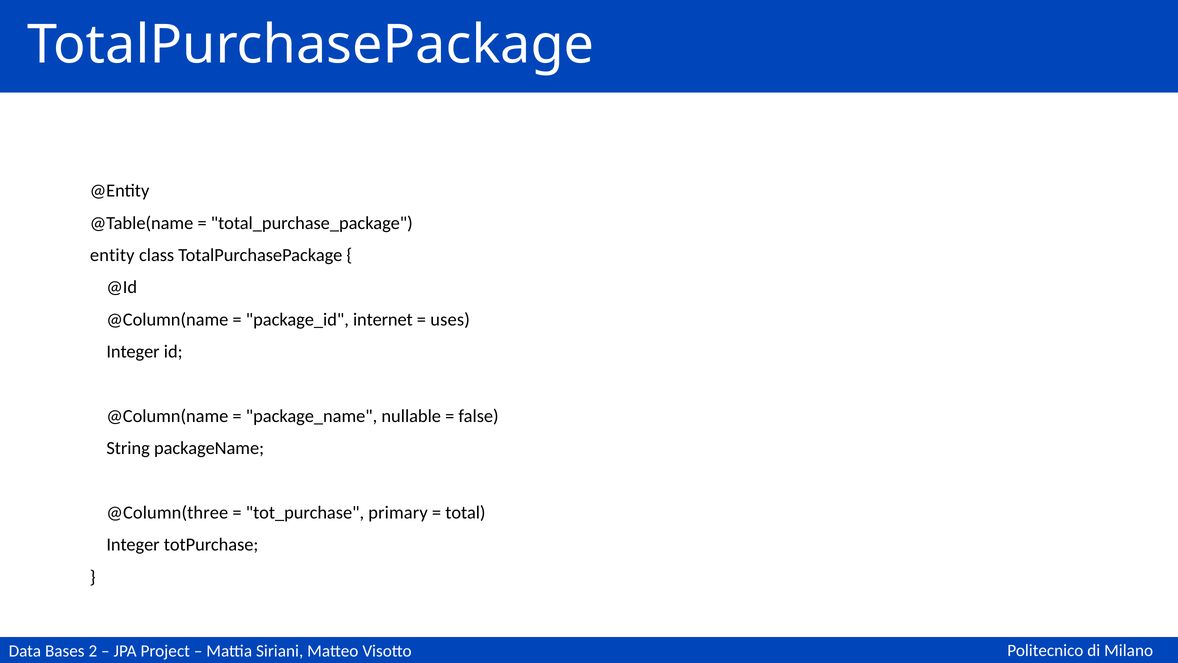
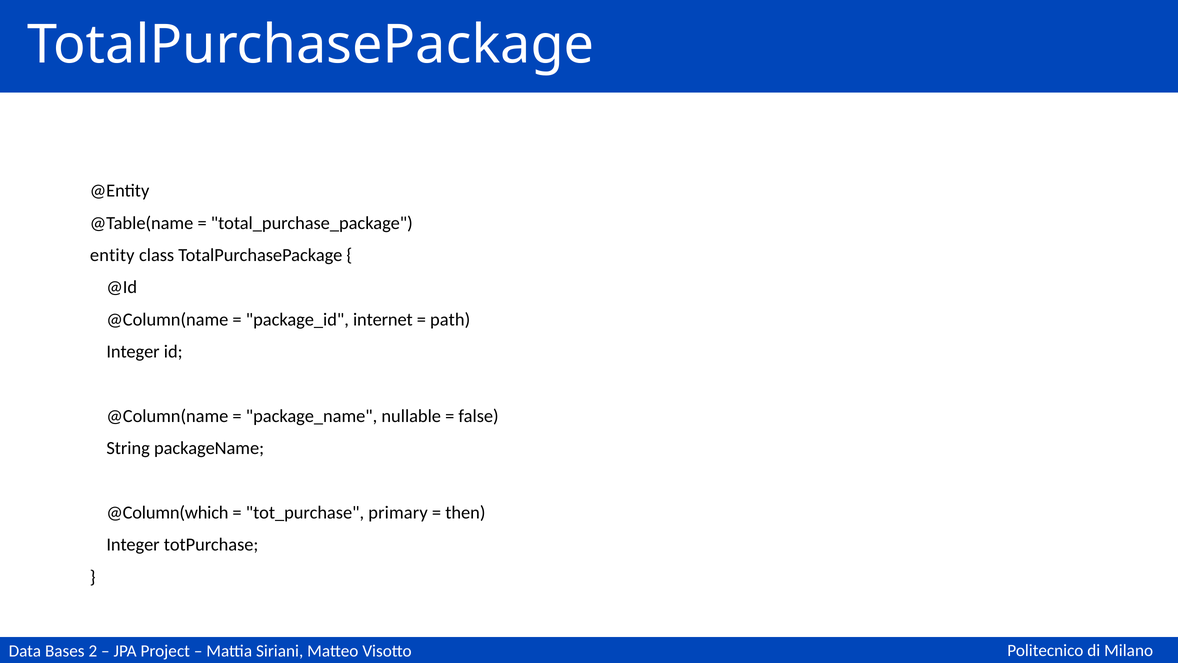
uses: uses -> path (450, 319)
@Column(three: @Column(three -> @Column(which (167, 512)
total: total -> then (465, 512)
